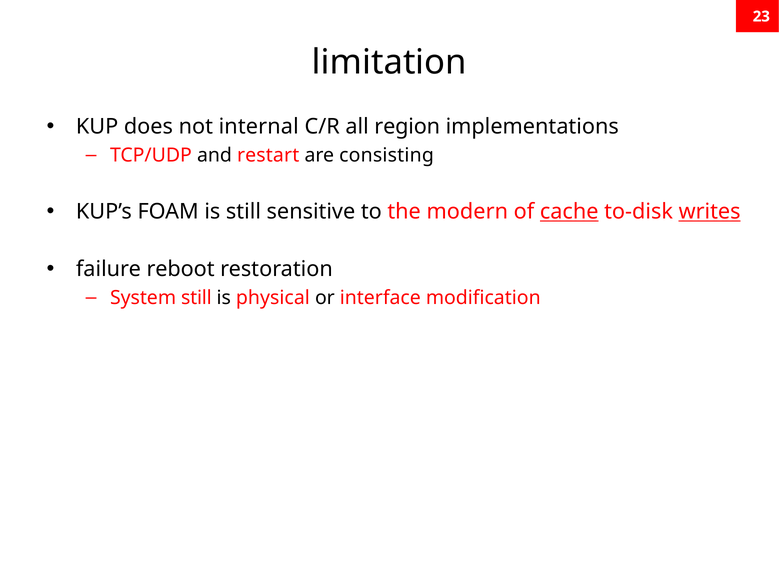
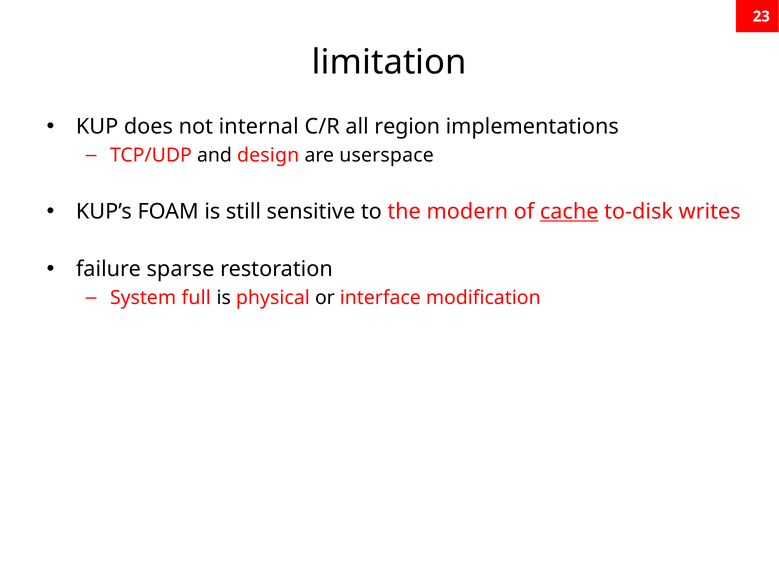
restart: restart -> design (268, 155)
consisting: consisting -> userspace (387, 155)
writes underline: present -> none (710, 211)
reboot: reboot -> sparse (180, 269)
System still: still -> full (196, 297)
